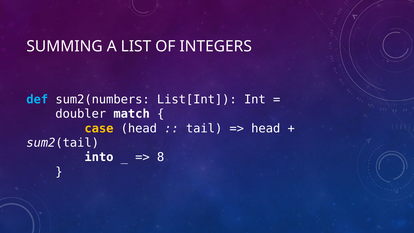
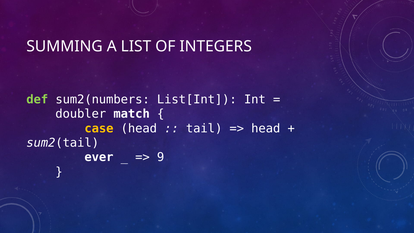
def colour: light blue -> light green (37, 99)
into: into -> ever (99, 157)
8: 8 -> 9 (161, 157)
